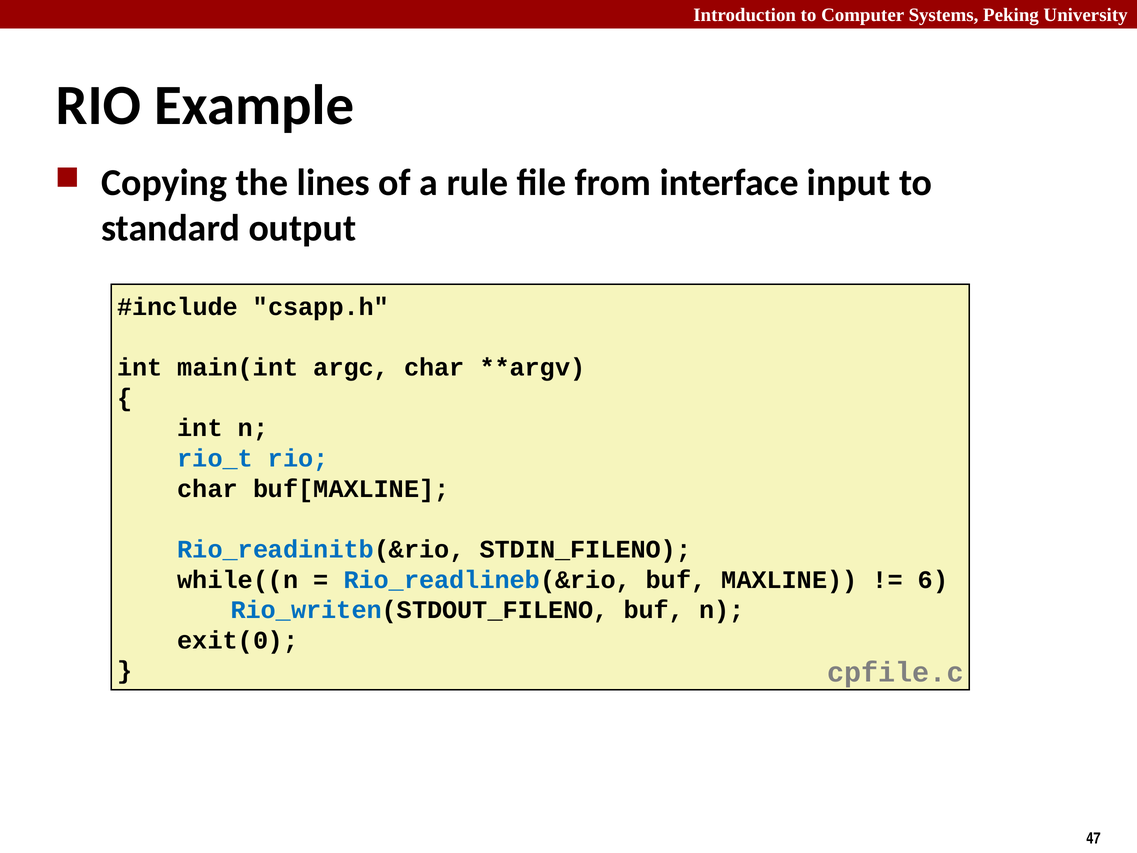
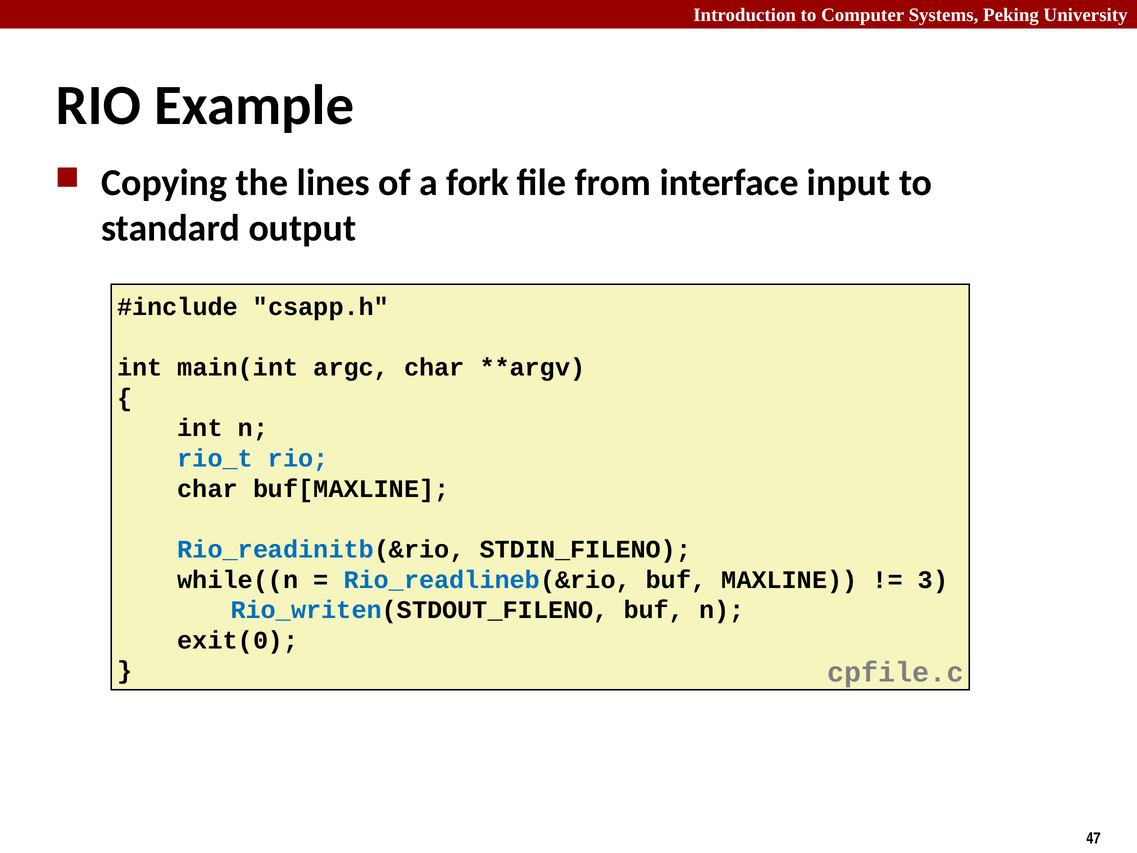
rule: rule -> fork (478, 183)
6: 6 -> 3 (933, 580)
